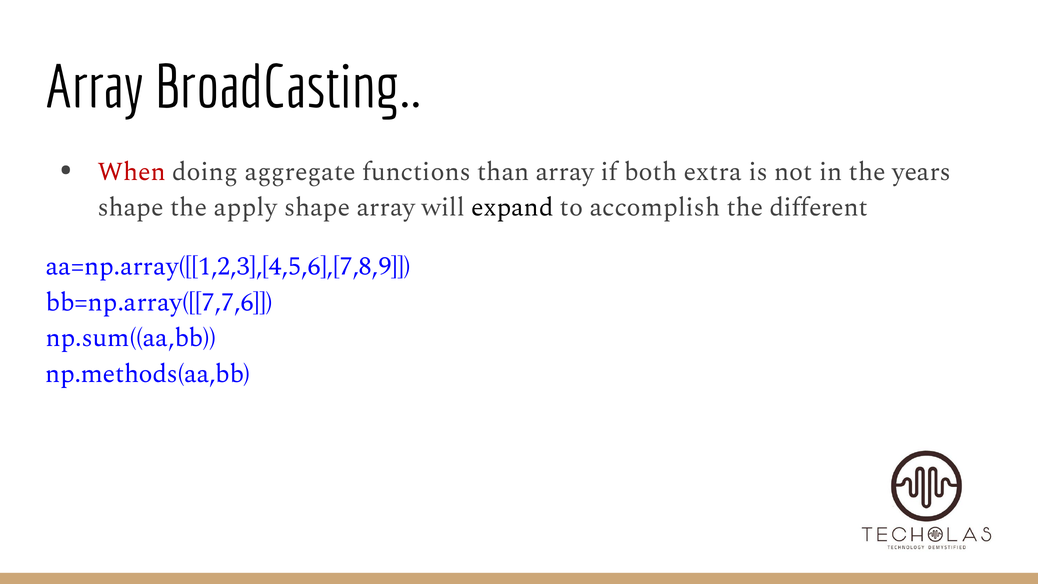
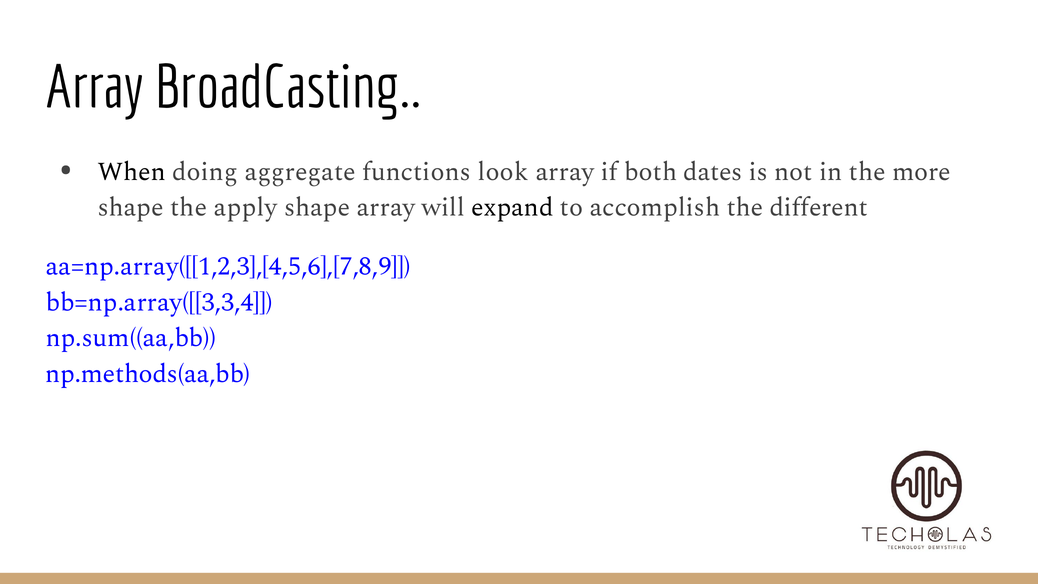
When colour: red -> black (132, 171)
than: than -> look (503, 171)
extra: extra -> dates (713, 171)
years: years -> more (922, 171)
bb=np.array([[7,7,6: bb=np.array([[7,7,6 -> bb=np.array([[3,3,4 (159, 302)
